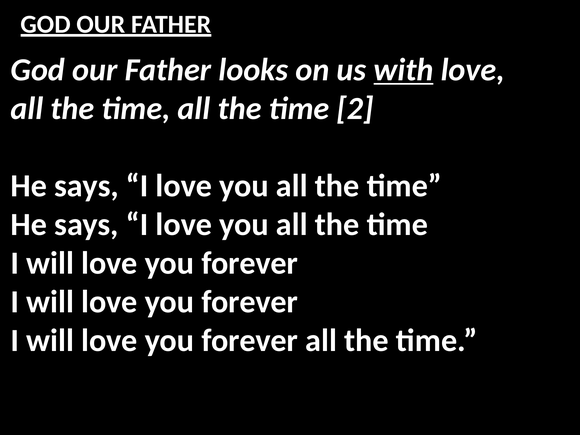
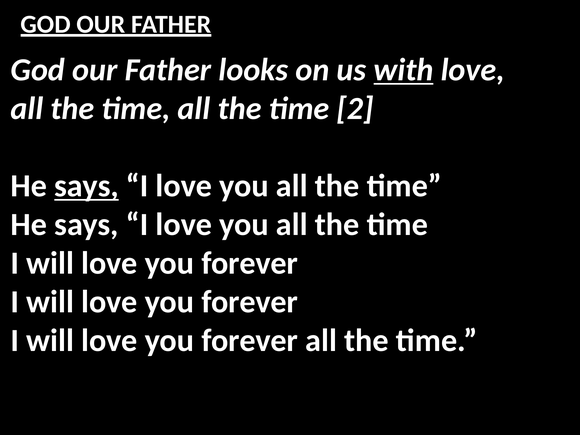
says underline: none -> present (86, 186)
